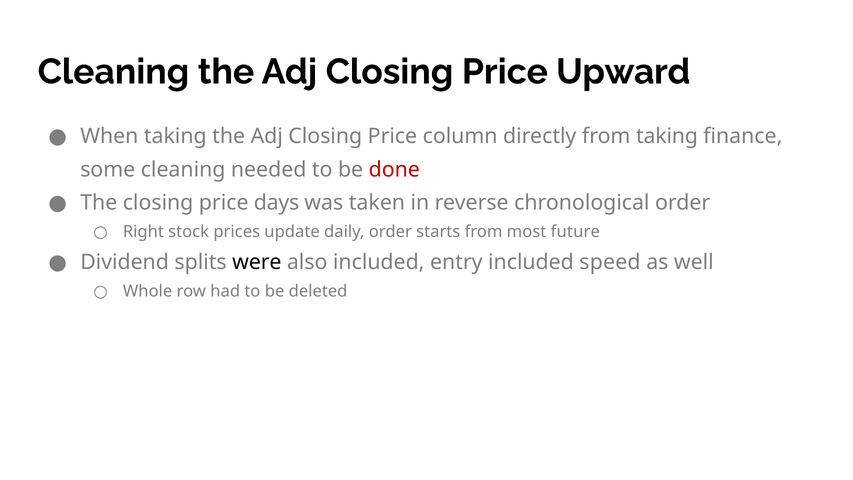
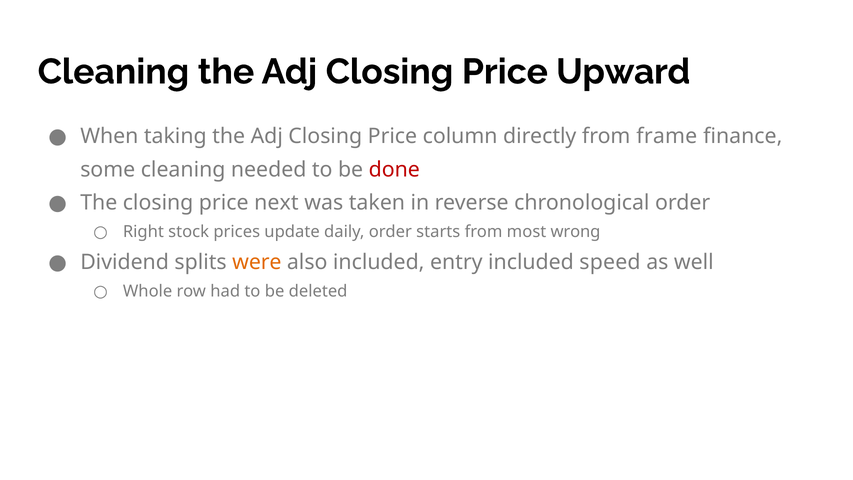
from taking: taking -> frame (667, 136)
days: days -> next (276, 203)
future: future -> wrong (575, 232)
were colour: black -> orange (257, 262)
